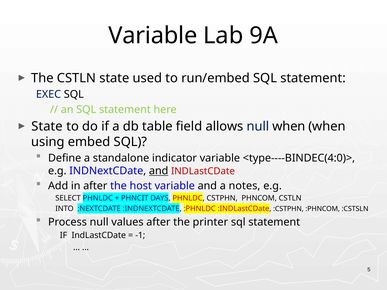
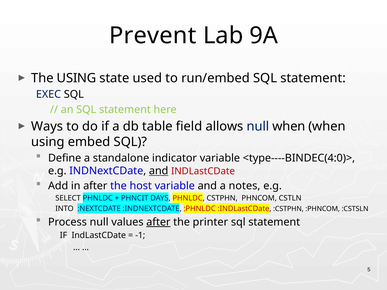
Variable: Variable -> Prevent (153, 36)
The CSTLN: CSTLN -> USING (77, 78)
State: State -> Ways (47, 126)
after underline: none -> present (158, 222)
